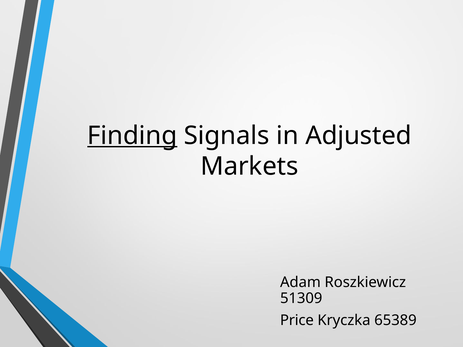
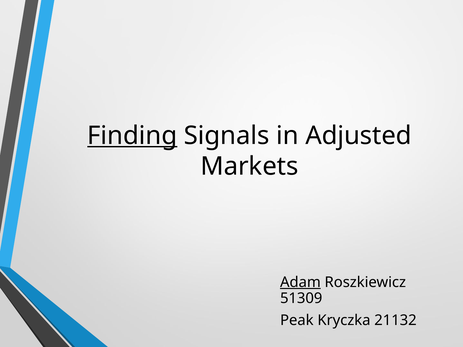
Adam underline: none -> present (300, 282)
Price: Price -> Peak (297, 321)
65389: 65389 -> 21132 (395, 321)
